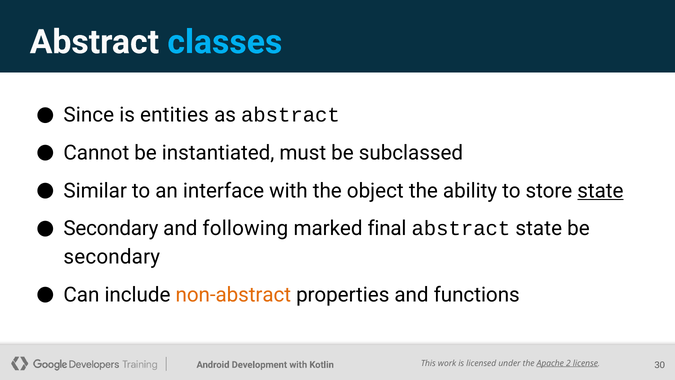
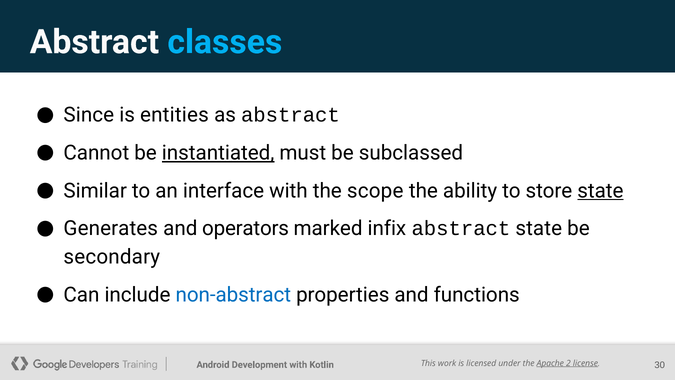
instantiated underline: none -> present (218, 153)
object: object -> scope (375, 191)
Secondary: Secondary -> Generates (111, 228)
following: following -> operators (246, 228)
final: final -> infix (387, 228)
non-abstract colour: orange -> blue (233, 295)
